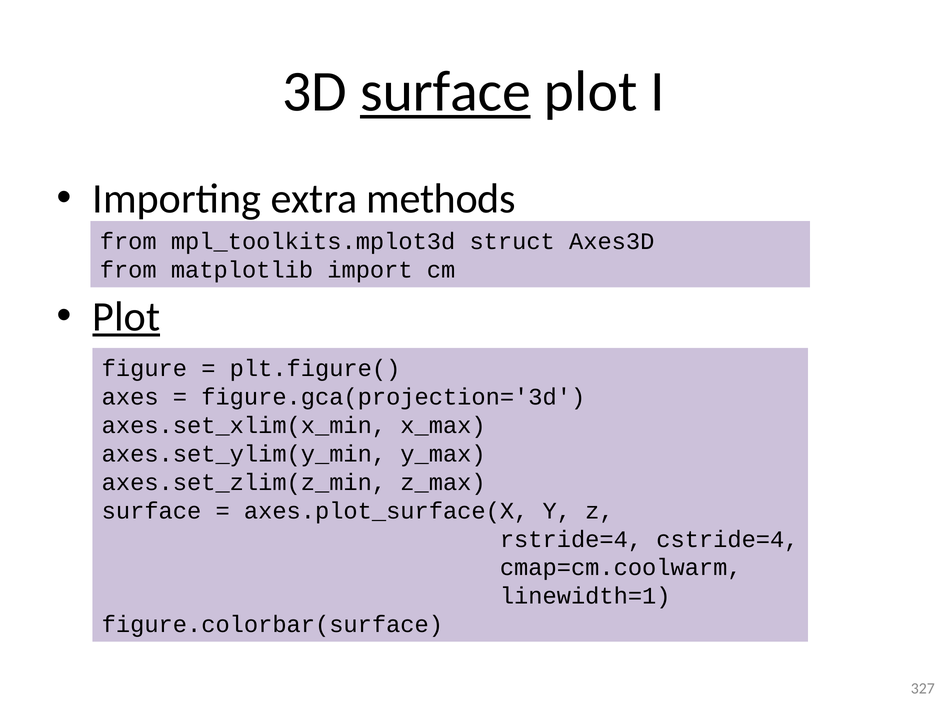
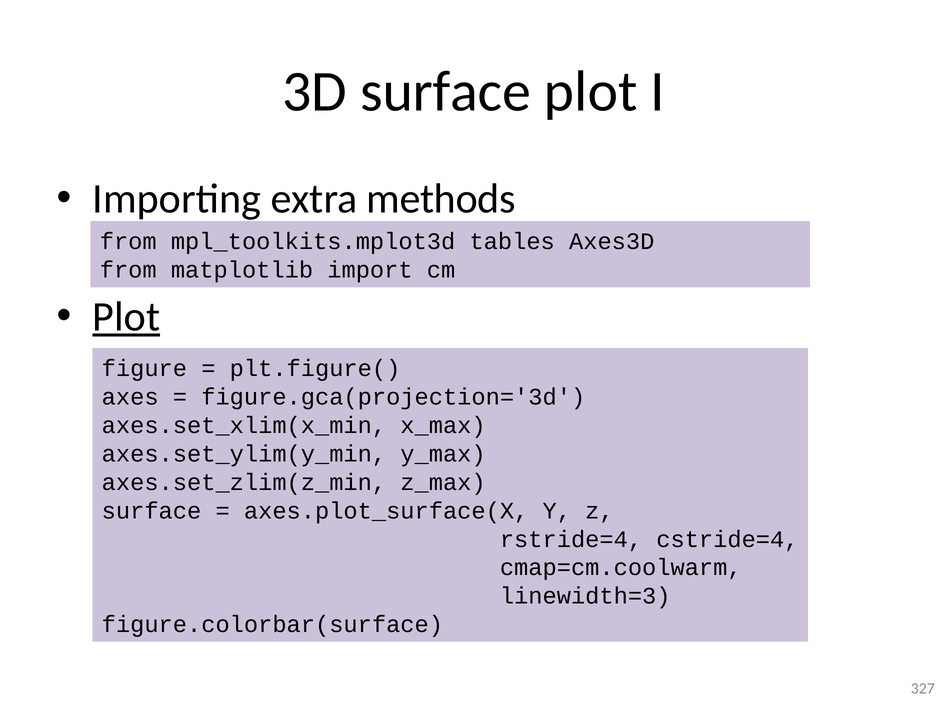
surface underline: present -> none (445, 92)
struct: struct -> tables (512, 242)
linewidth=1: linewidth=1 -> linewidth=3 (585, 596)
